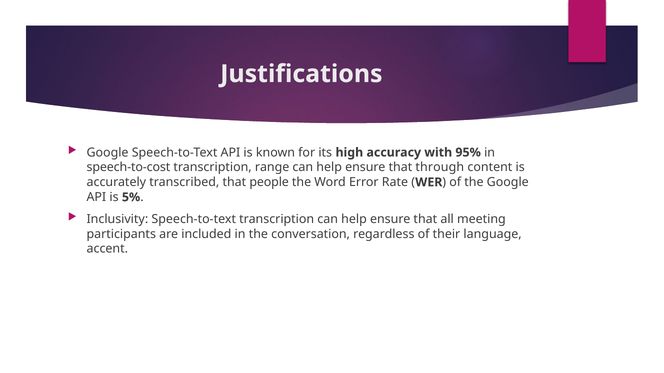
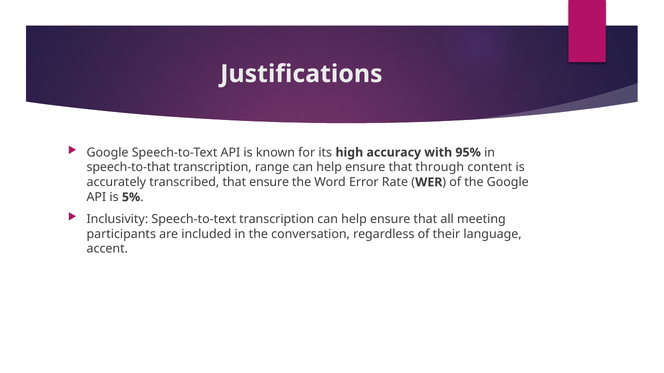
speech-to-cost: speech-to-cost -> speech-to-that (128, 168)
that people: people -> ensure (269, 183)
